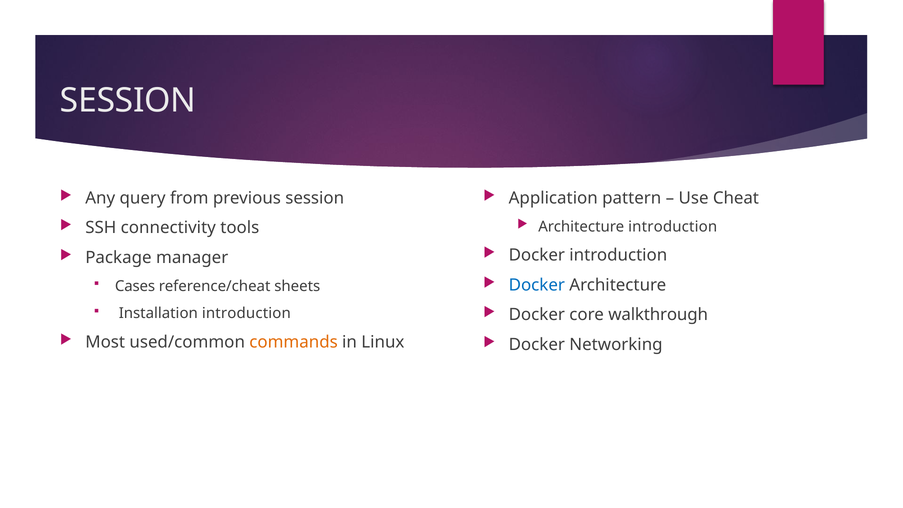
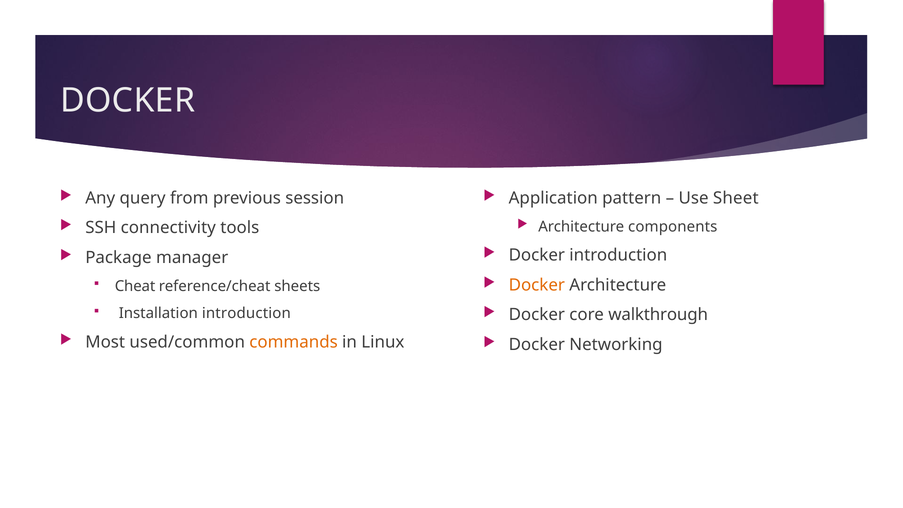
SESSION: SESSION -> DOCKER (128, 101)
Cheat: Cheat -> Sheet (736, 198)
Architecture introduction: introduction -> components (673, 227)
Docker colour: blue -> orange (537, 285)
Cases: Cases -> Cheat (135, 286)
